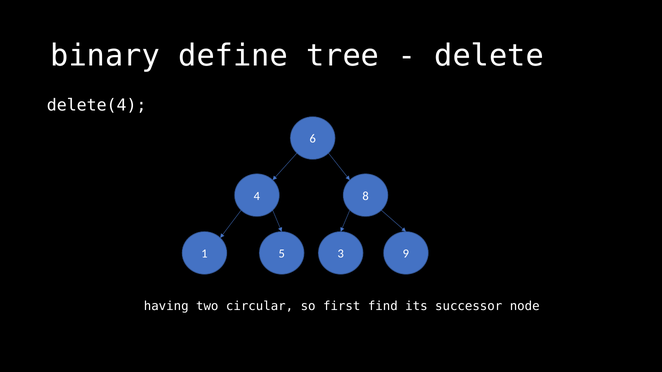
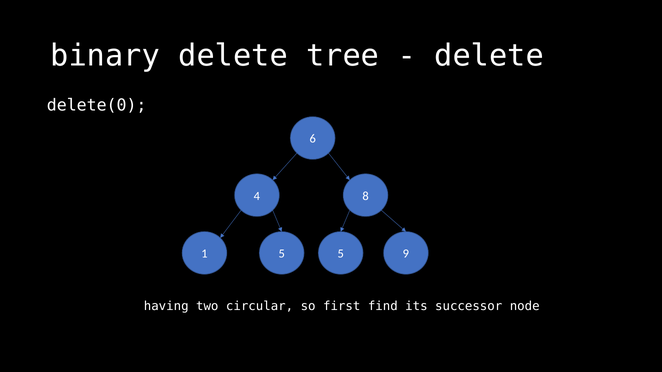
binary define: define -> delete (233, 56)
delete(4: delete(4 -> delete(0 (97, 105)
5 3: 3 -> 5 (341, 254)
